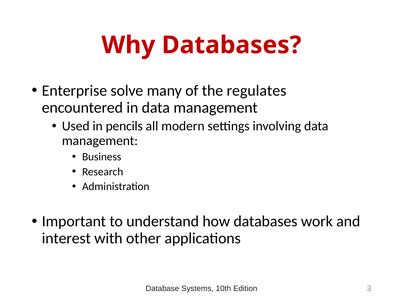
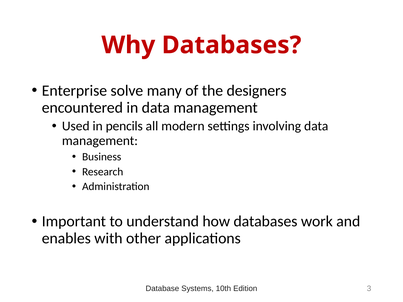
regulates: regulates -> designers (257, 91)
interest: interest -> enables (66, 239)
